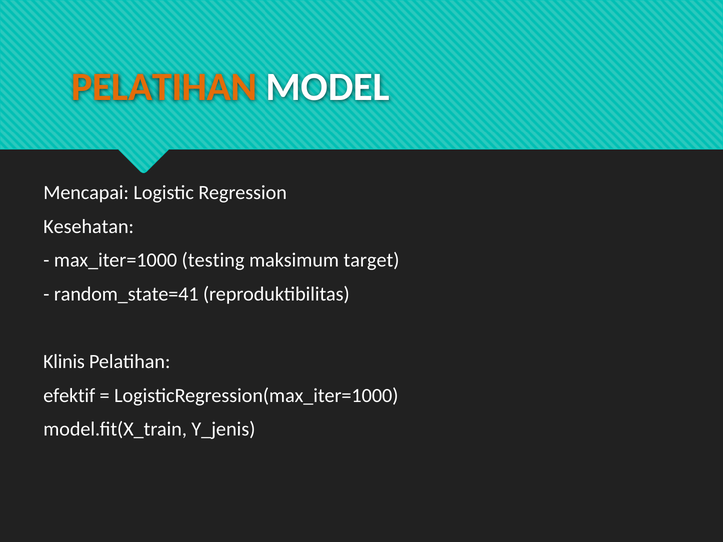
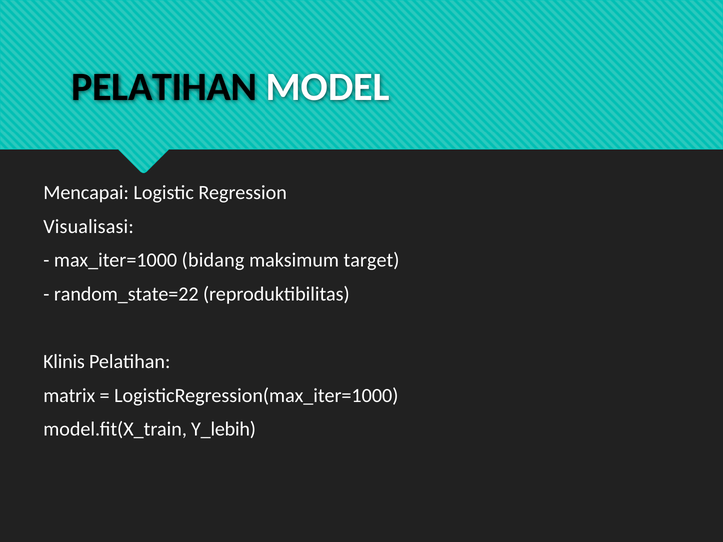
PELATIHAN colour: orange -> black (164, 87)
Kesehatan: Kesehatan -> Visualisasi (89, 227)
testing: testing -> bidang (213, 260)
random_state=41: random_state=41 -> random_state=22 (126, 294)
efektif: efektif -> matrix (69, 396)
Y_jenis: Y_jenis -> Y_lebih (224, 429)
